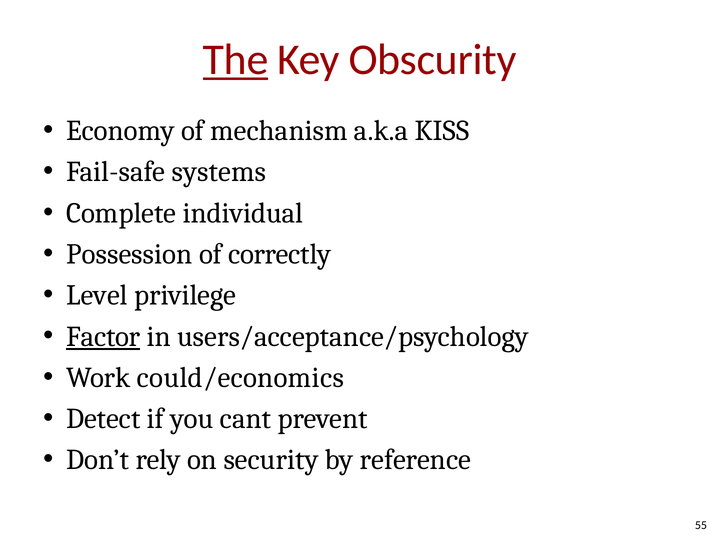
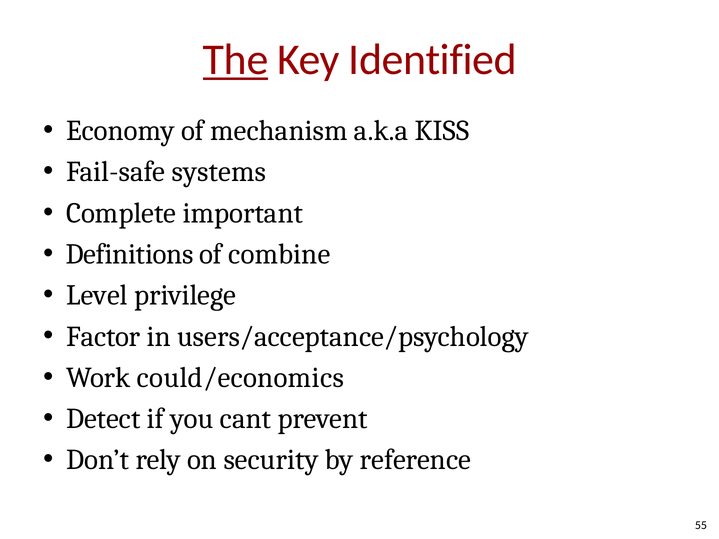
Obscurity: Obscurity -> Identified (433, 60)
individual: individual -> important (243, 213)
Possession: Possession -> Definitions (130, 254)
correctly: correctly -> combine (279, 254)
Factor underline: present -> none (103, 337)
